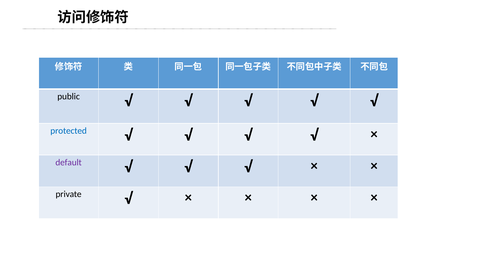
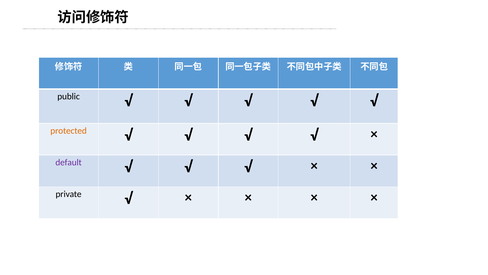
protected colour: blue -> orange (69, 131)
